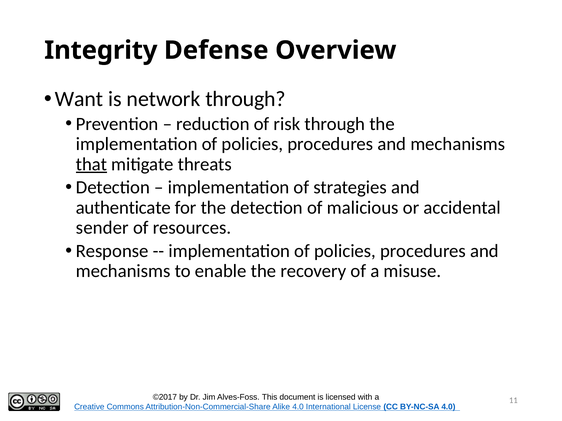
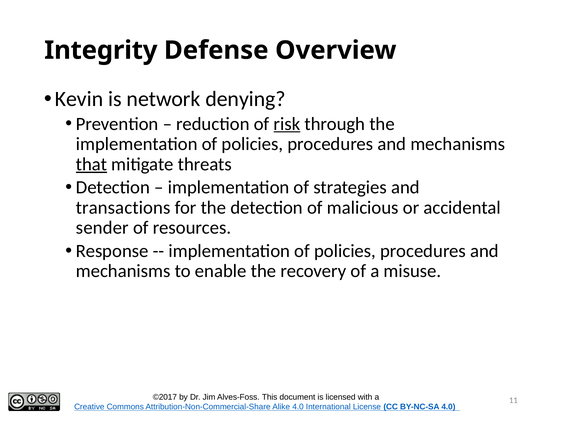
Want: Want -> Kevin (79, 99)
network through: through -> denying (245, 99)
risk underline: none -> present (287, 124)
authenticate: authenticate -> transactions (123, 208)
